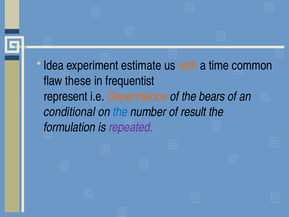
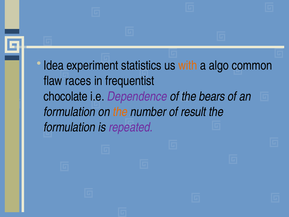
estimate: estimate -> statistics (141, 65)
time: time -> algo (219, 65)
these: these -> races (78, 81)
represent: represent -> chocolate (66, 96)
Dependence colour: orange -> purple (137, 96)
conditional: conditional -> formulation (70, 112)
the colour: blue -> orange (120, 112)
